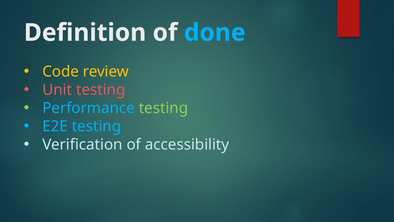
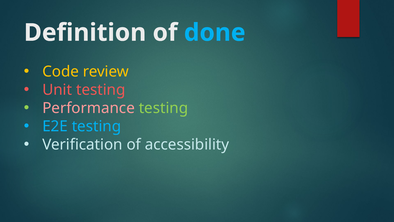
Performance colour: light blue -> pink (89, 108)
